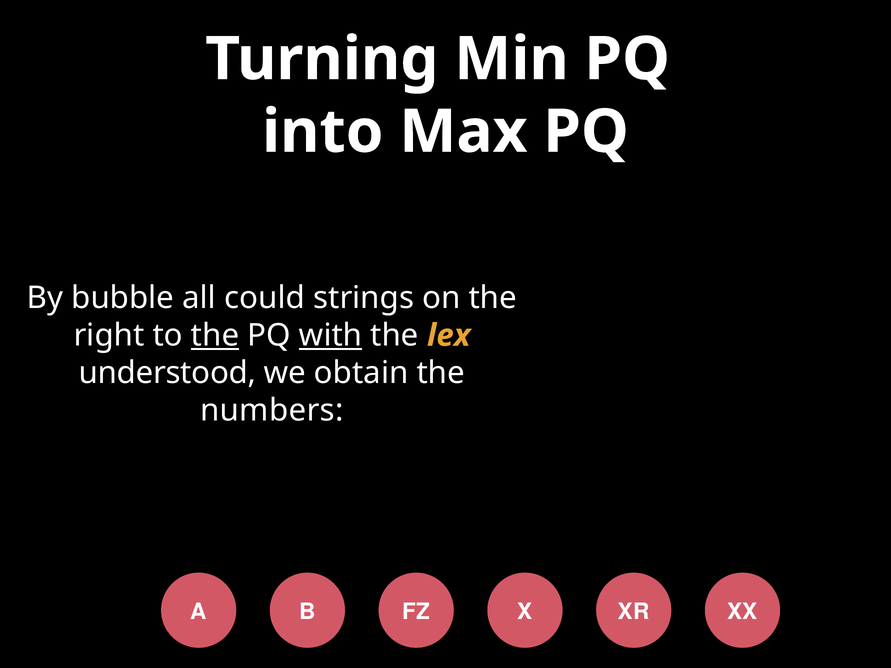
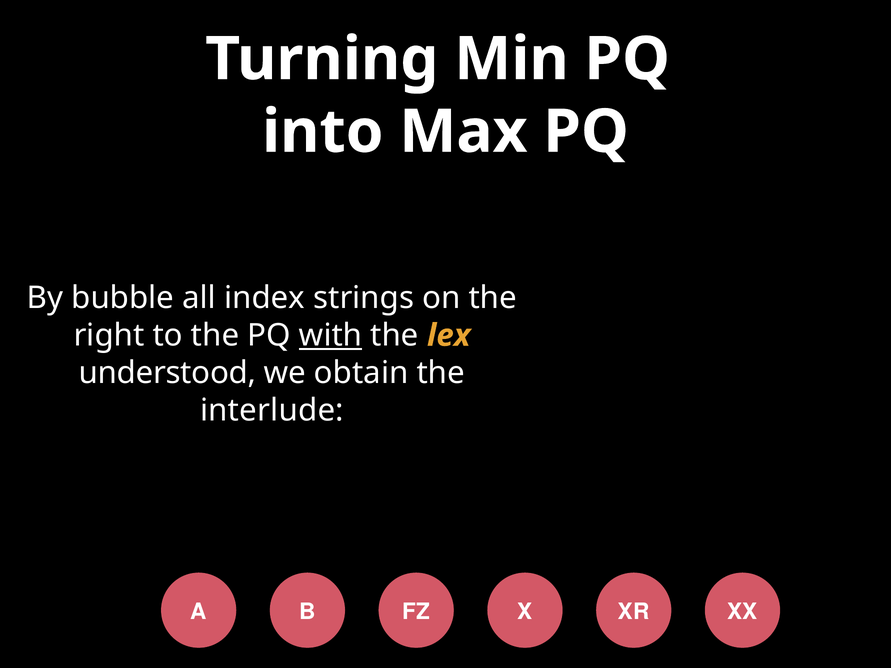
could: could -> index (265, 298)
the underline: present -> none (215, 336)
numbers: numbers -> interlude (272, 411)
